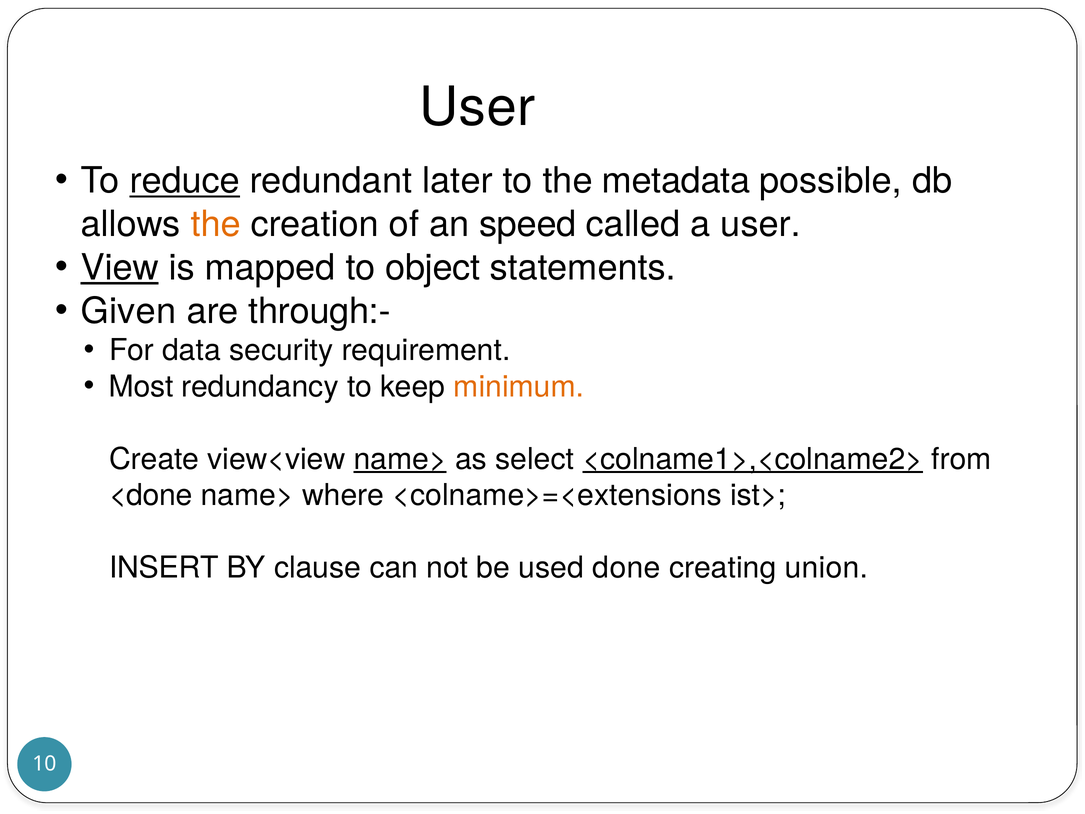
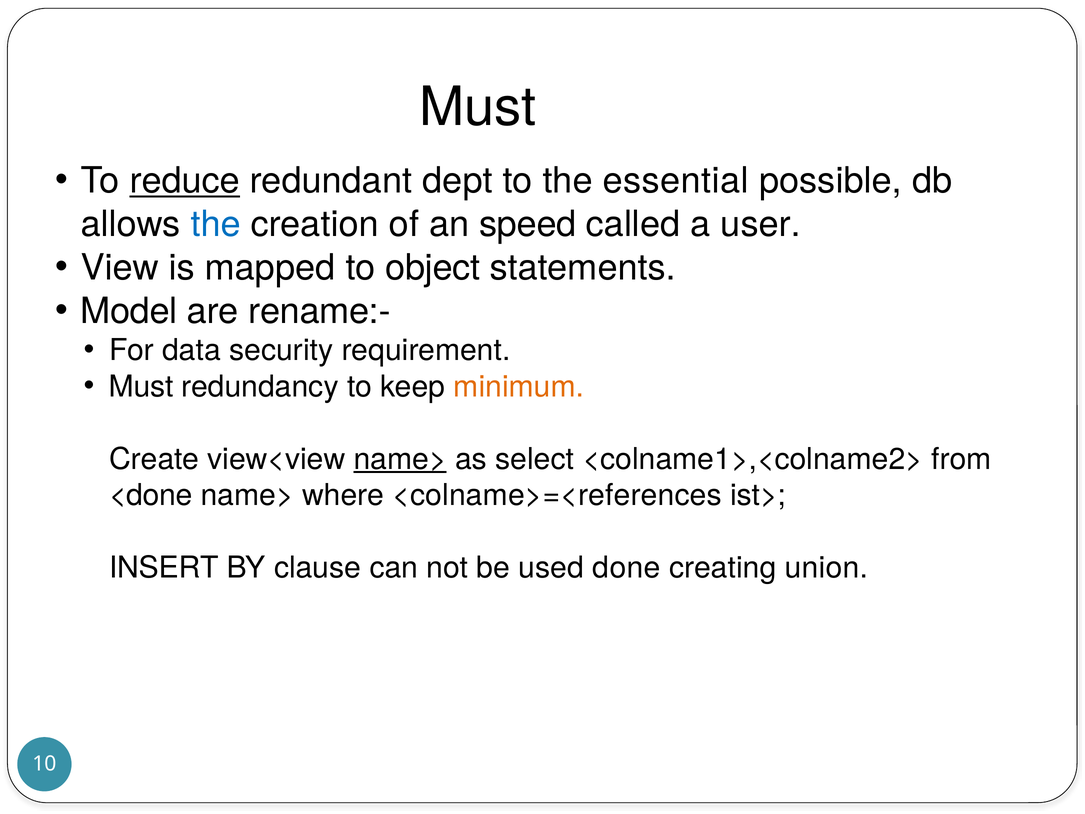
User: User -> Must (478, 107)
later: later -> dept (458, 181)
metadata: metadata -> essential (676, 181)
the colour: orange -> blue (216, 224)
View underline: present -> none (120, 268)
Given: Given -> Model (129, 311)
through:-: through:- -> rename:- (320, 311)
Most: Most -> Must (141, 387)
<colname1>,<colname2> underline: present -> none (753, 459)
<colname>=<extensions: <colname>=<extensions -> <colname>=<references (557, 495)
